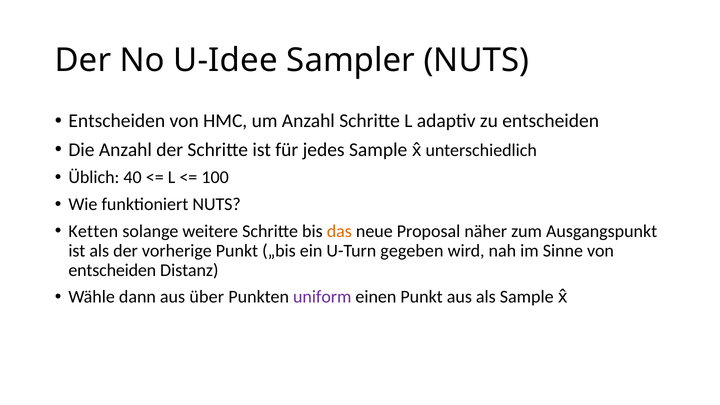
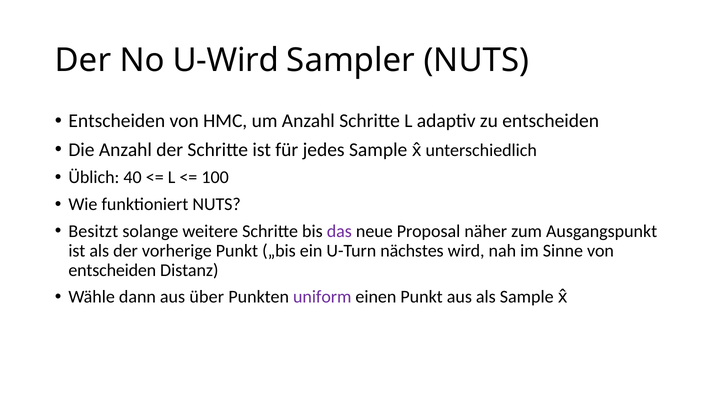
U-Idee: U-Idee -> U-Wird (226, 60)
Ketten: Ketten -> Besitzt (93, 231)
das colour: orange -> purple (339, 231)
gegeben: gegeben -> nächstes (412, 251)
